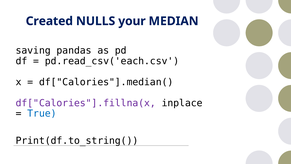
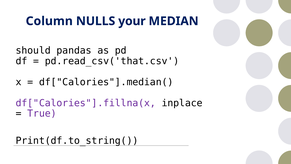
Created: Created -> Column (49, 21)
saving: saving -> should (33, 50)
pd.read_csv('each.csv: pd.read_csv('each.csv -> pd.read_csv('that.csv (112, 61)
True colour: blue -> purple (42, 113)
